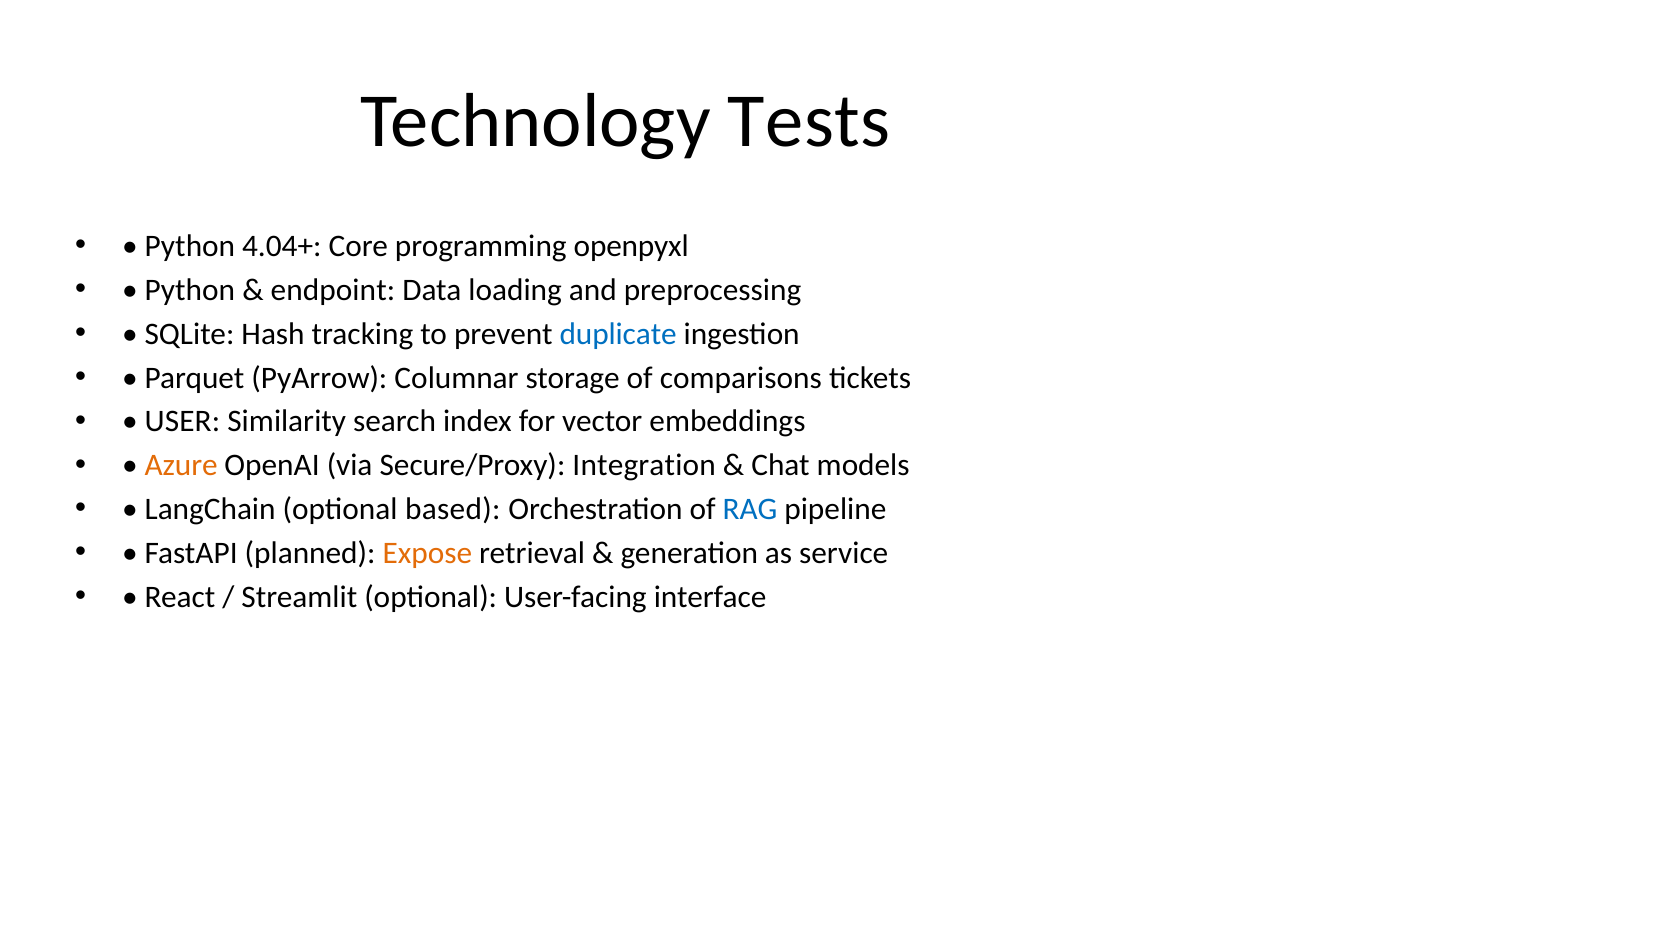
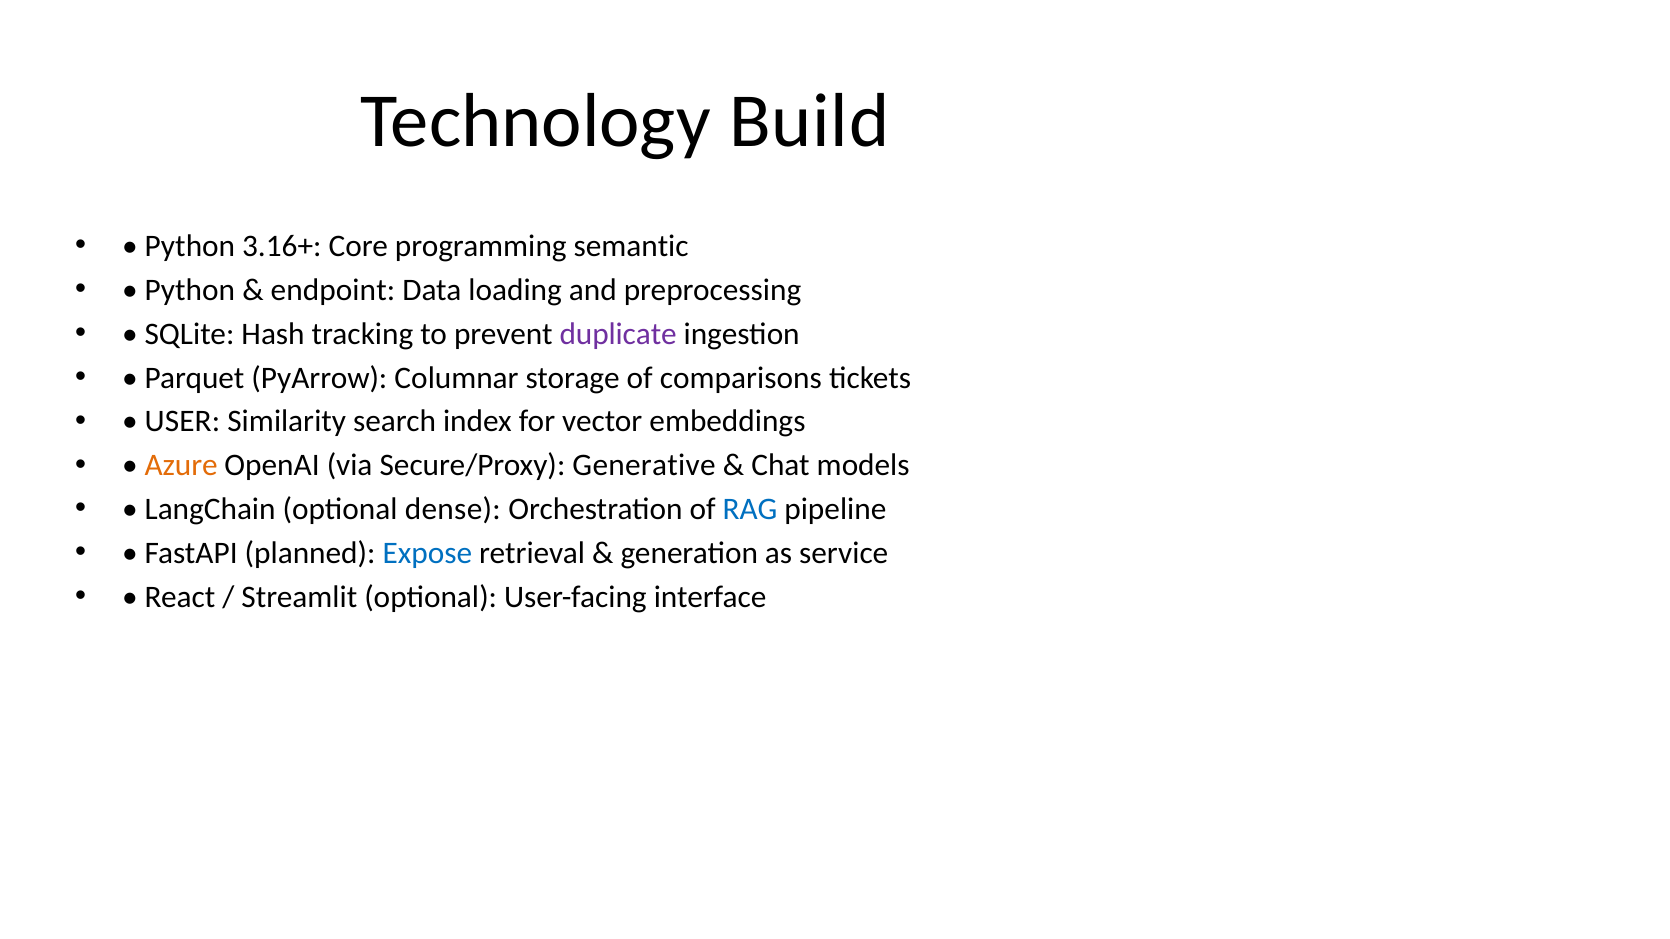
Tests: Tests -> Build (809, 121)
4.04+: 4.04+ -> 3.16+ (282, 246)
openpyxl: openpyxl -> semantic (631, 246)
duplicate colour: blue -> purple (618, 334)
Integration: Integration -> Generative (644, 466)
based: based -> dense (453, 510)
Expose colour: orange -> blue (427, 553)
